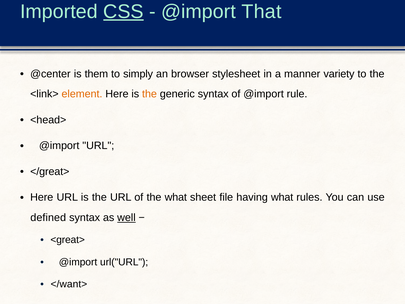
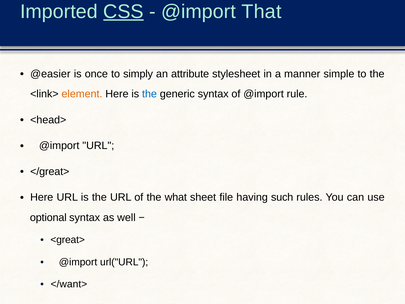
@center: @center -> @easier (50, 74)
them: them -> once (96, 74)
browser: browser -> attribute (190, 74)
variety: variety -> simple (339, 74)
the colour: orange -> blue (150, 94)
having what: what -> such (282, 197)
defined: defined -> optional (48, 217)
well underline: present -> none (126, 217)
